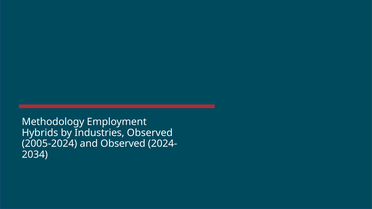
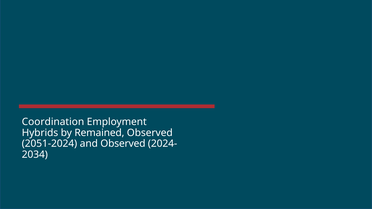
Methodology: Methodology -> Coordination (53, 122)
Industries: Industries -> Remained (99, 133)
2005-2024: 2005-2024 -> 2051-2024 (49, 144)
